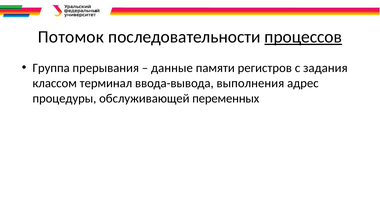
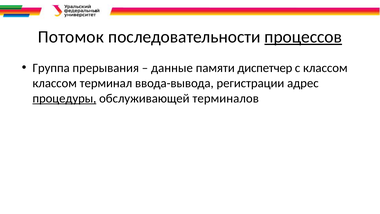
регистров: регистров -> диспетчер (265, 68)
с задания: задания -> классом (325, 68)
выполнения: выполнения -> регистрации (250, 83)
процедуры underline: none -> present (64, 98)
переменных: переменных -> терминалов (226, 98)
